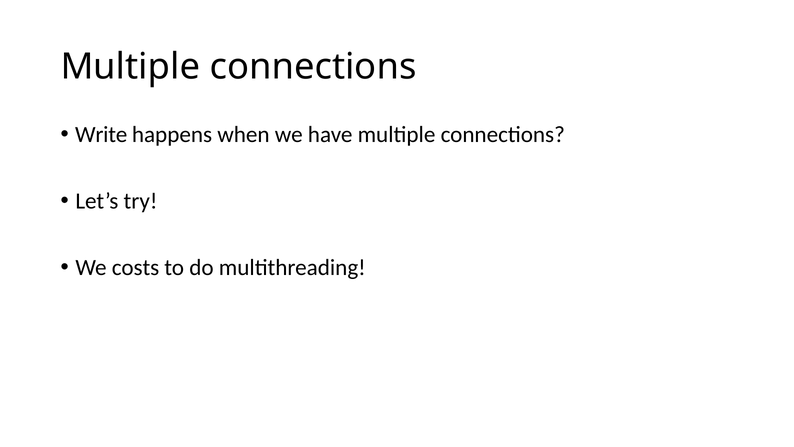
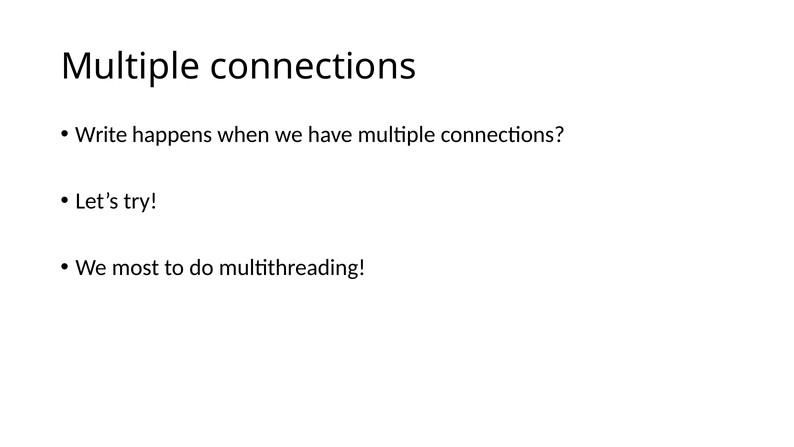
costs: costs -> most (135, 267)
